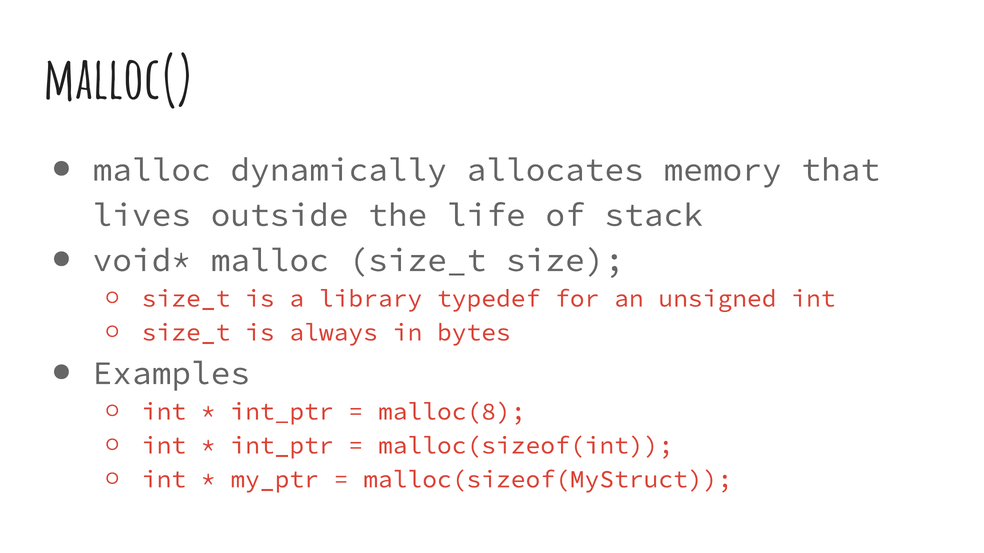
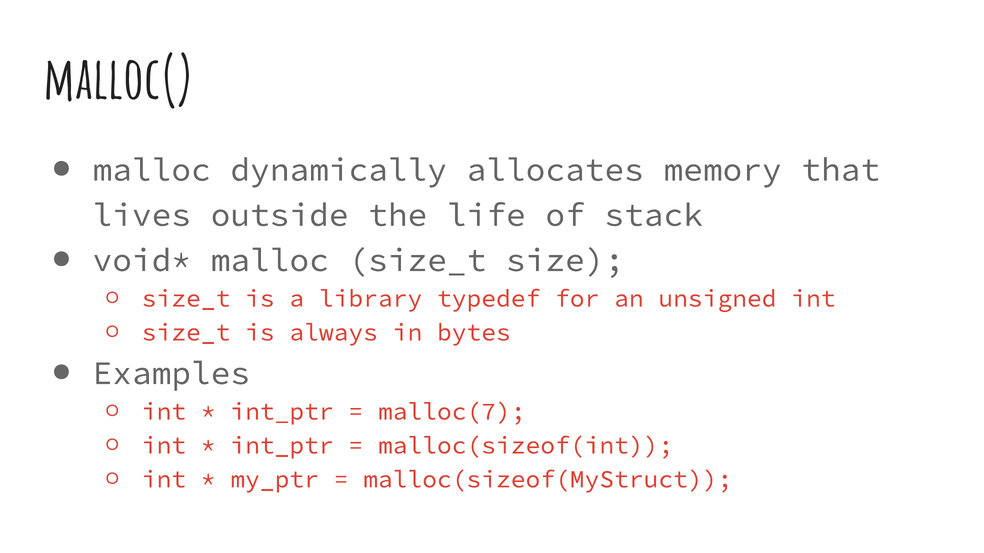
malloc(8: malloc(8 -> malloc(7 (452, 412)
